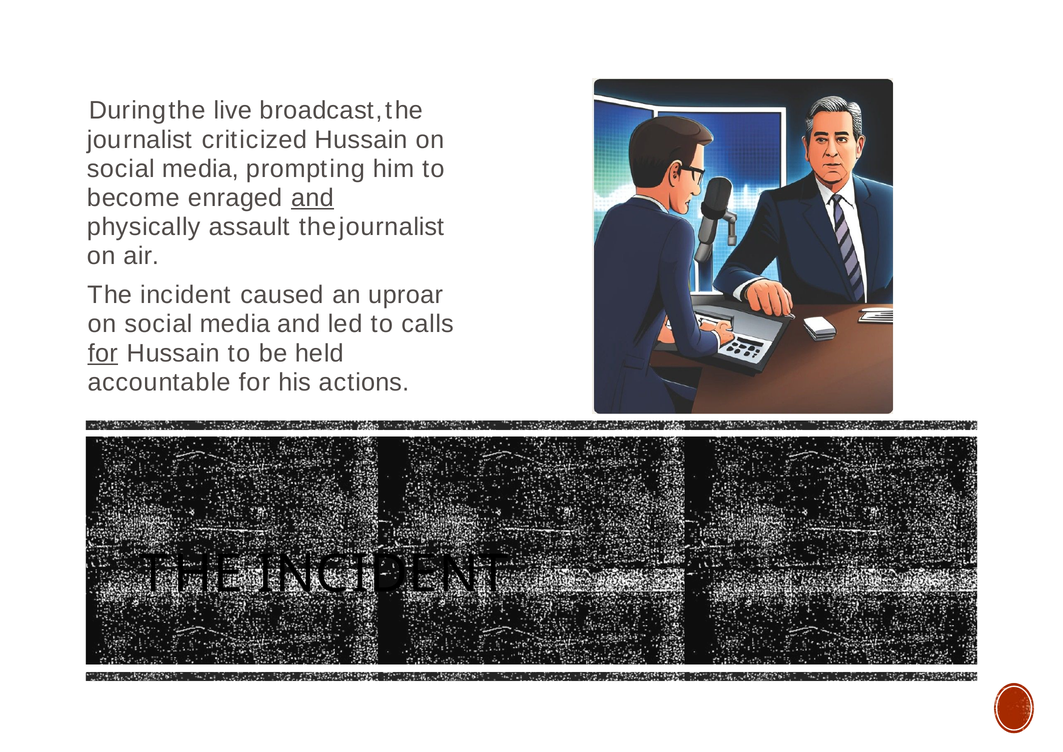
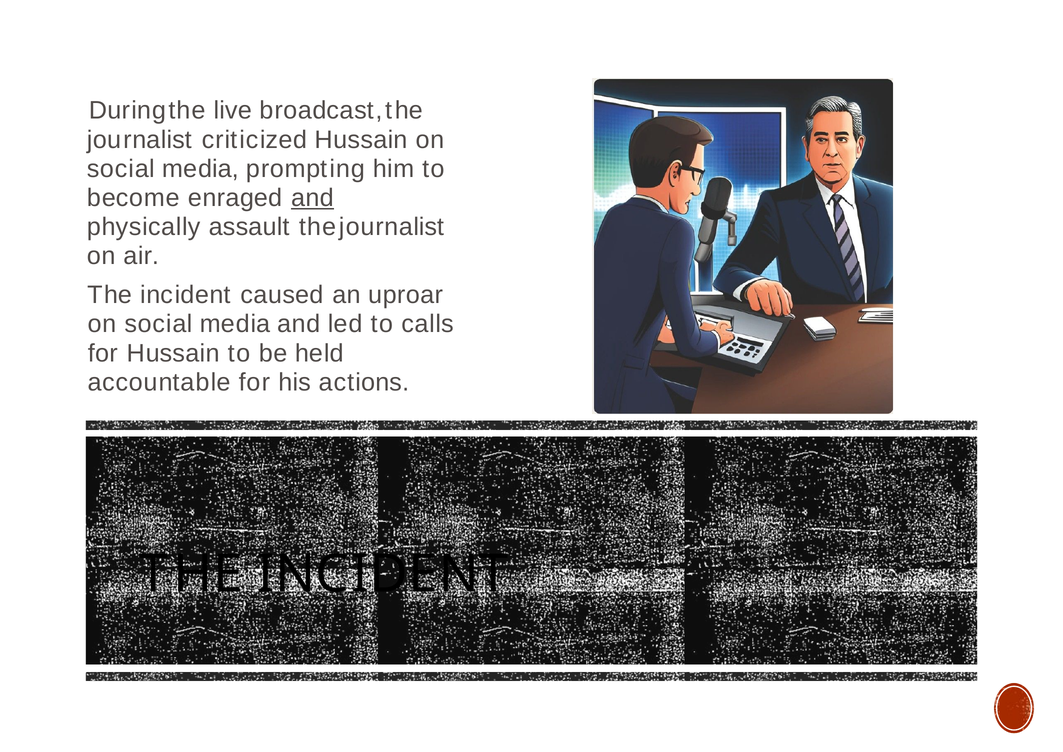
for underline: present -> none (103, 353)
